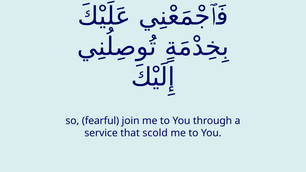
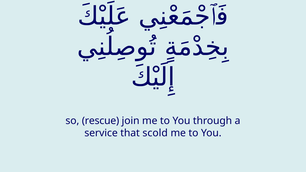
fearful: fearful -> rescue (101, 121)
